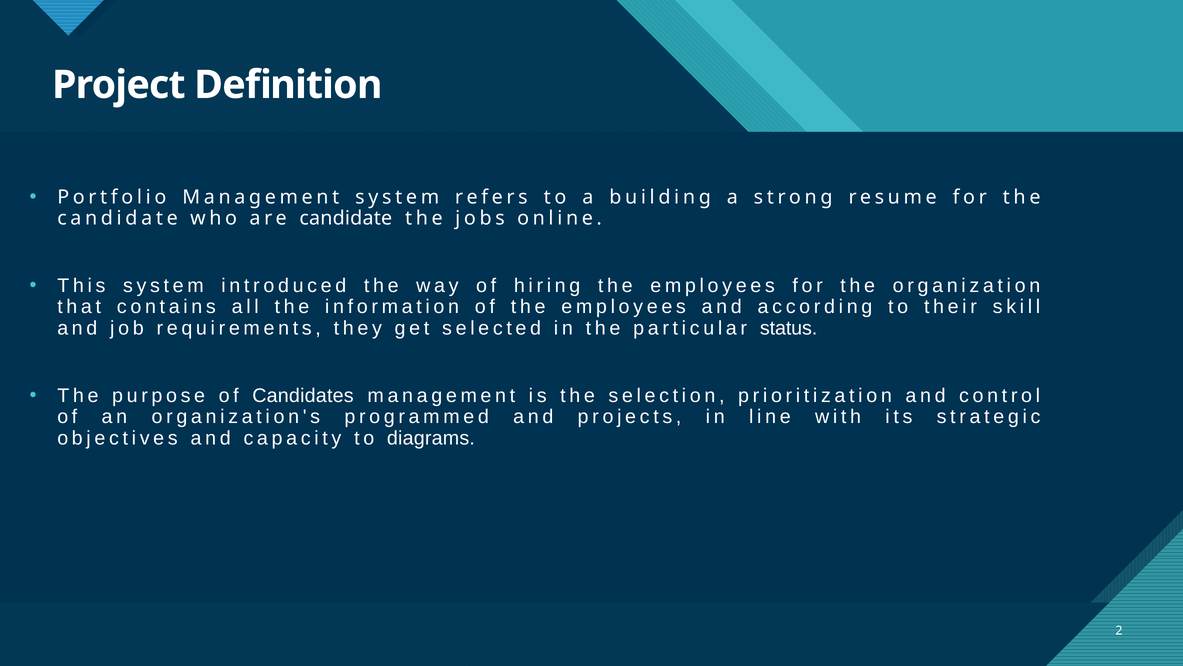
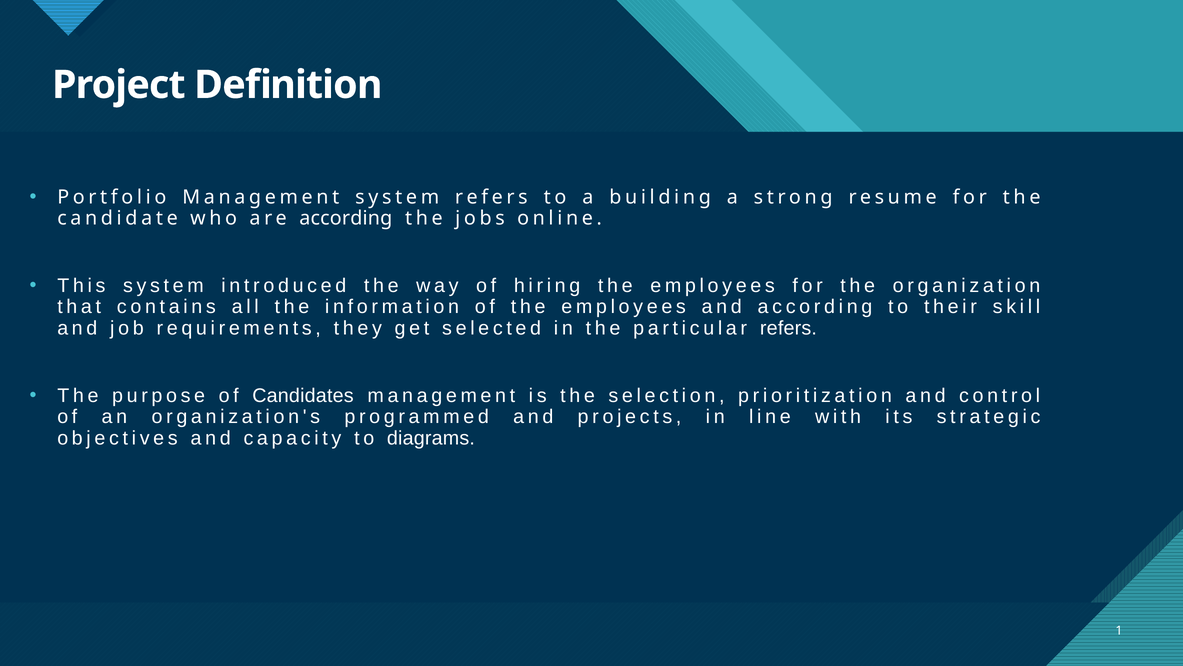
are candidate: candidate -> according (346, 218)
particular status: status -> refers (788, 328)
2: 2 -> 1 (1119, 630)
